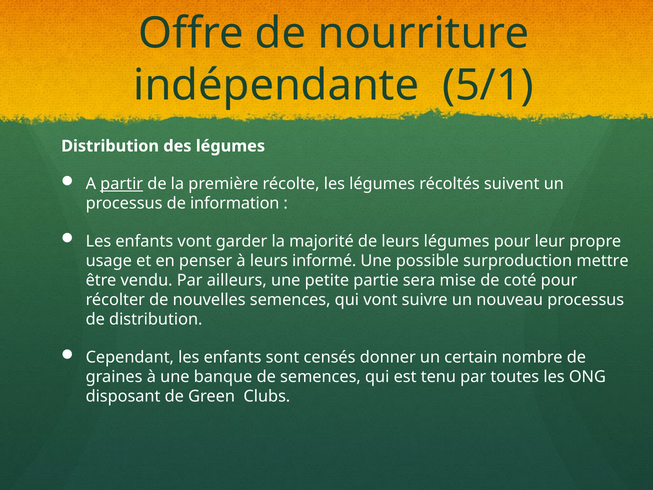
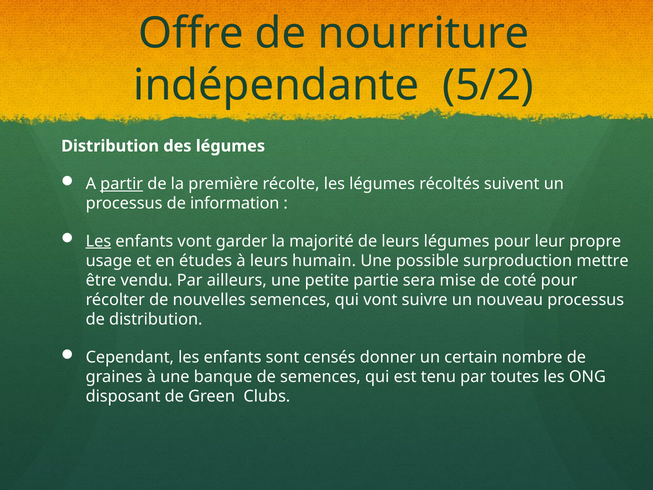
5/1: 5/1 -> 5/2 (488, 85)
Les underline: none -> present (98, 241)
penser: penser -> études (206, 261)
informé: informé -> humain (324, 261)
